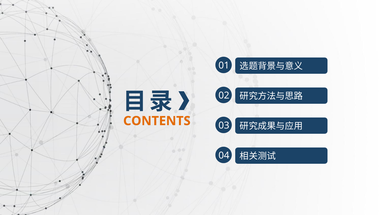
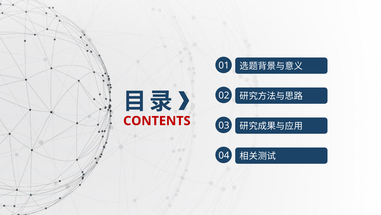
CONTENTS colour: orange -> red (157, 121)
